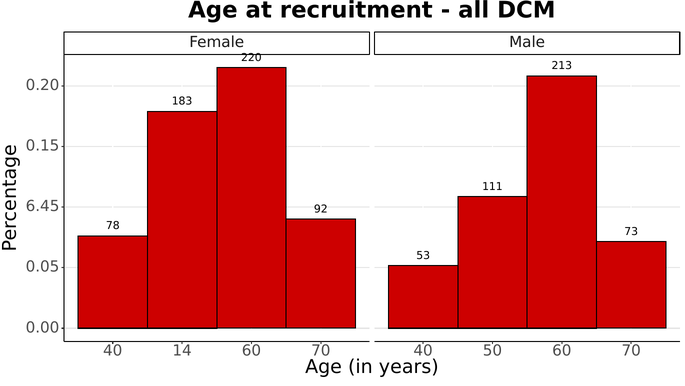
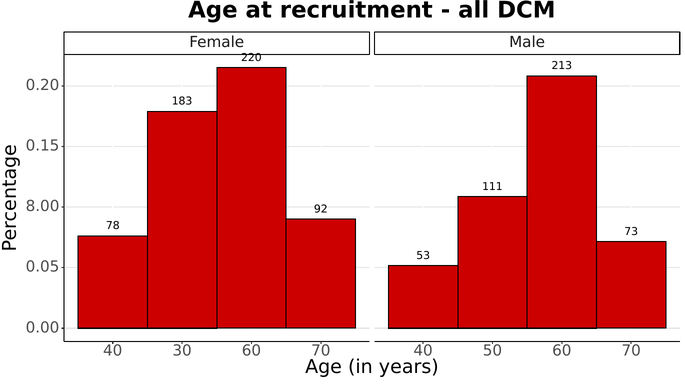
6.45: 6.45 -> 8.00 (43, 206)
14: 14 -> 30 (182, 350)
